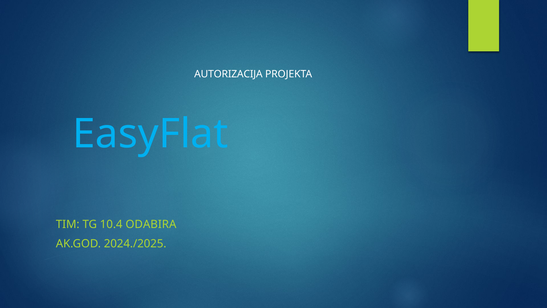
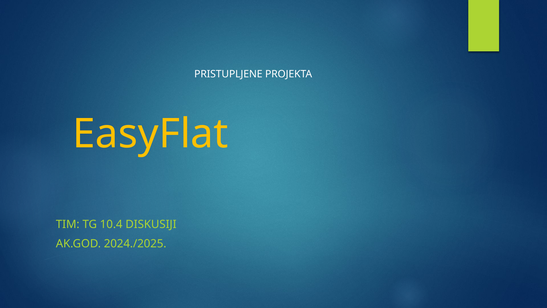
AUTORIZACIJA: AUTORIZACIJA -> PRISTUPLJENE (228, 74)
EasyFlat colour: light blue -> yellow (150, 134)
ODABIRA: ODABIRA -> DISKUSIJI (151, 224)
